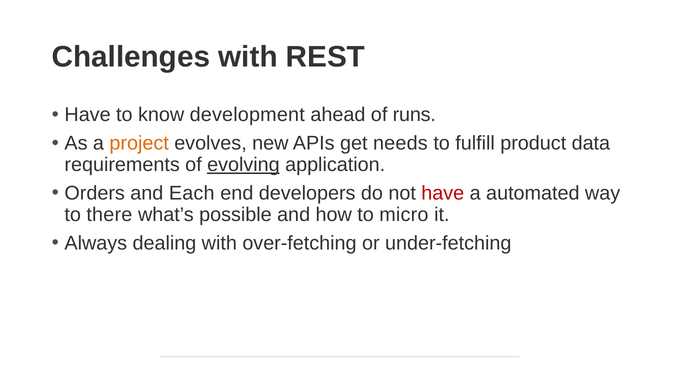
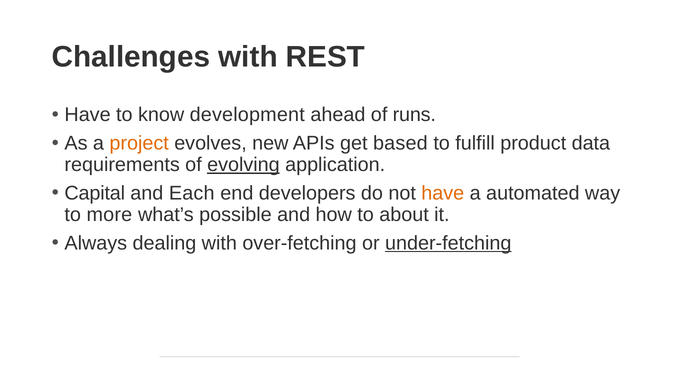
needs: needs -> based (400, 143)
Orders: Orders -> Capital (95, 193)
have colour: red -> orange (443, 193)
there: there -> more (109, 215)
micro: micro -> about (404, 215)
under-fetching underline: none -> present (448, 243)
